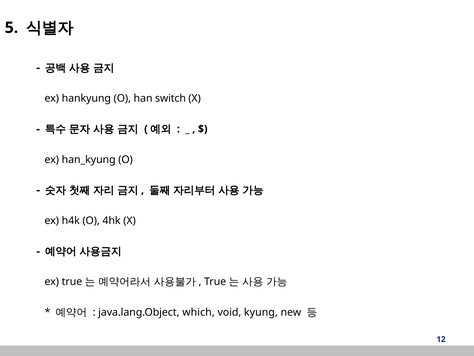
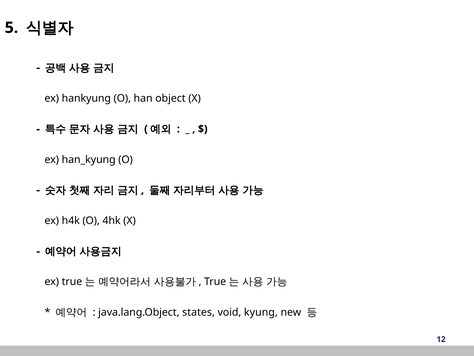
switch: switch -> object (170, 98)
which: which -> states (199, 312)
